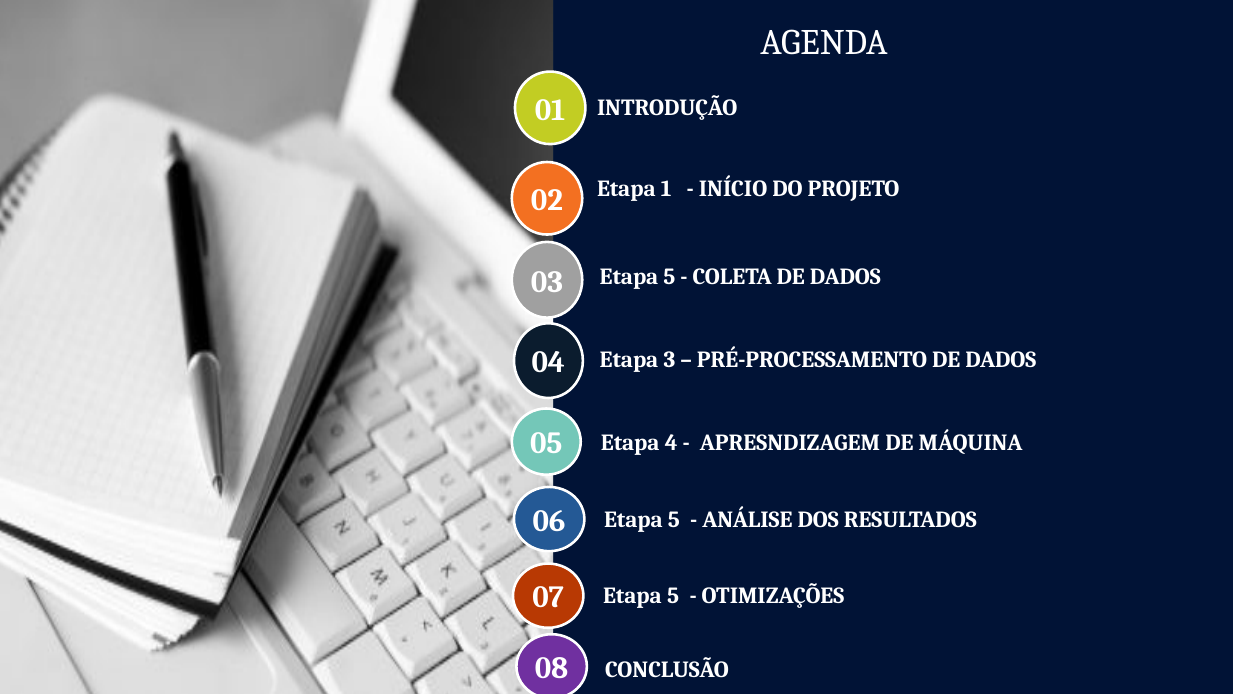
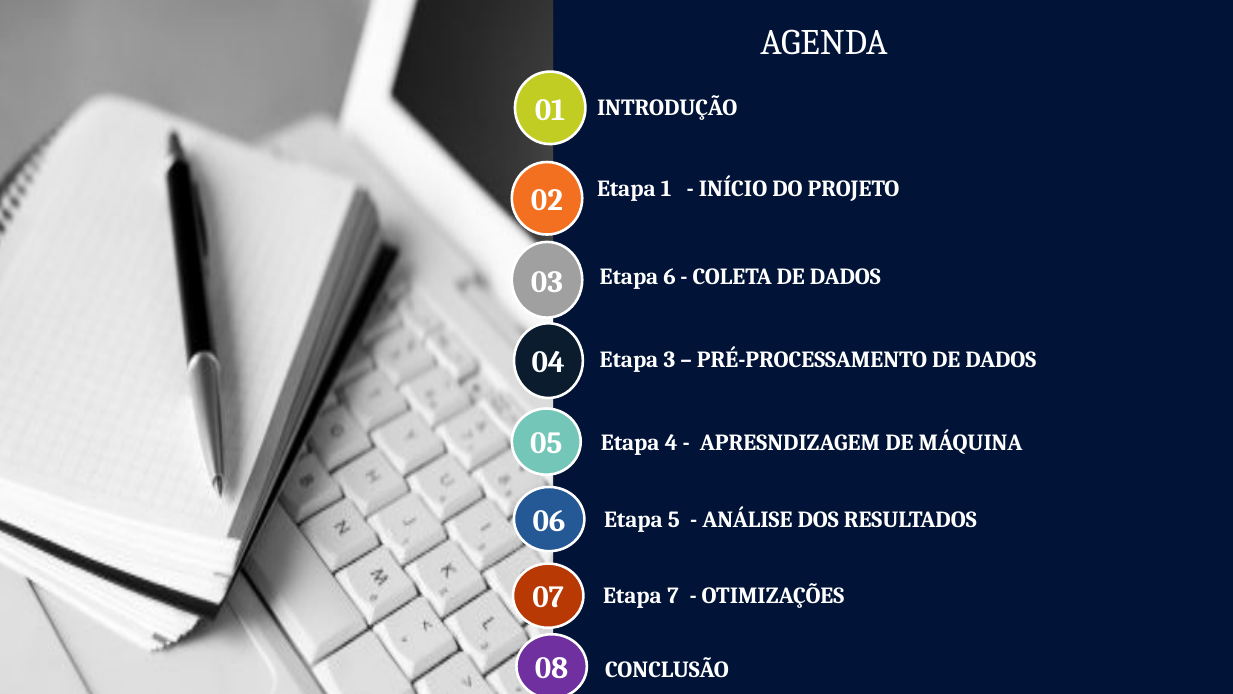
5: 5 -> 6 (669, 277)
07 Etapa 5: 5 -> 7 (673, 596)
